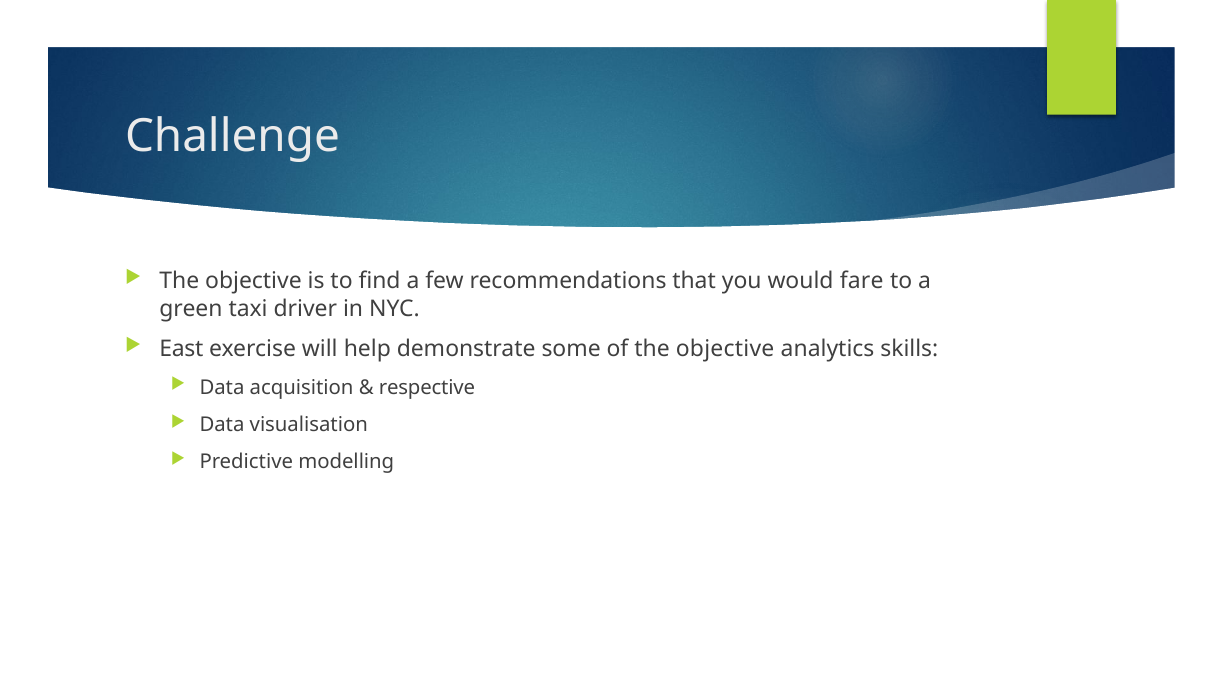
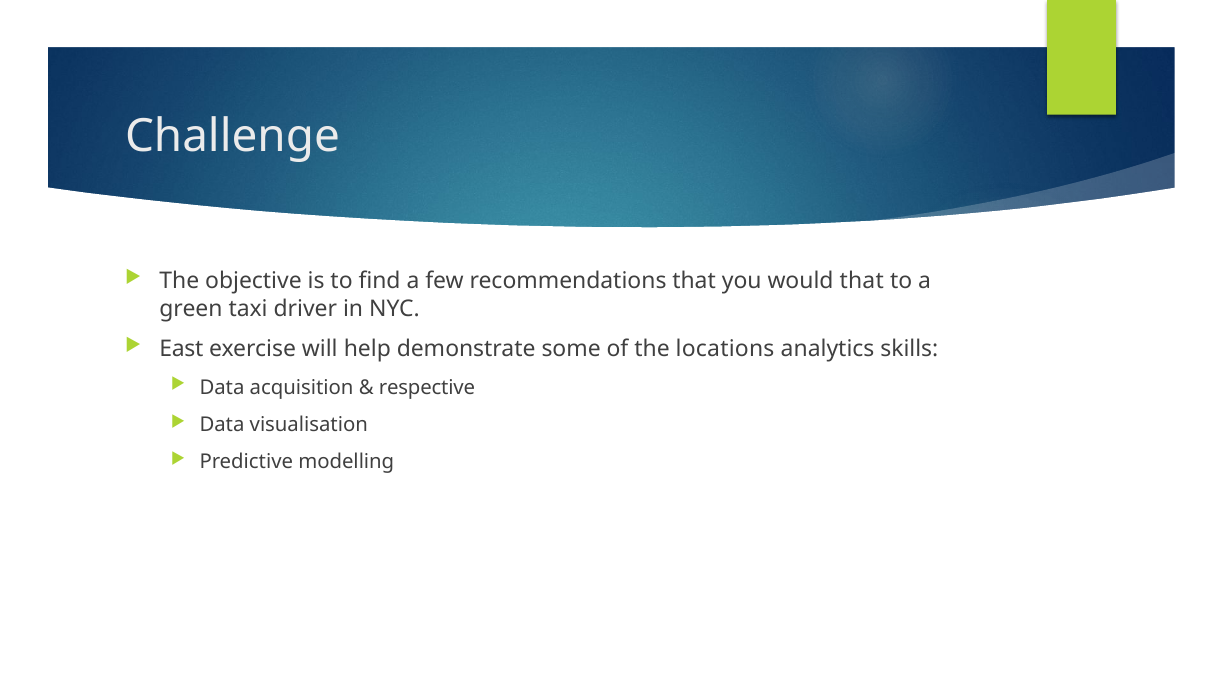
would fare: fare -> that (862, 281)
of the objective: objective -> locations (725, 349)
